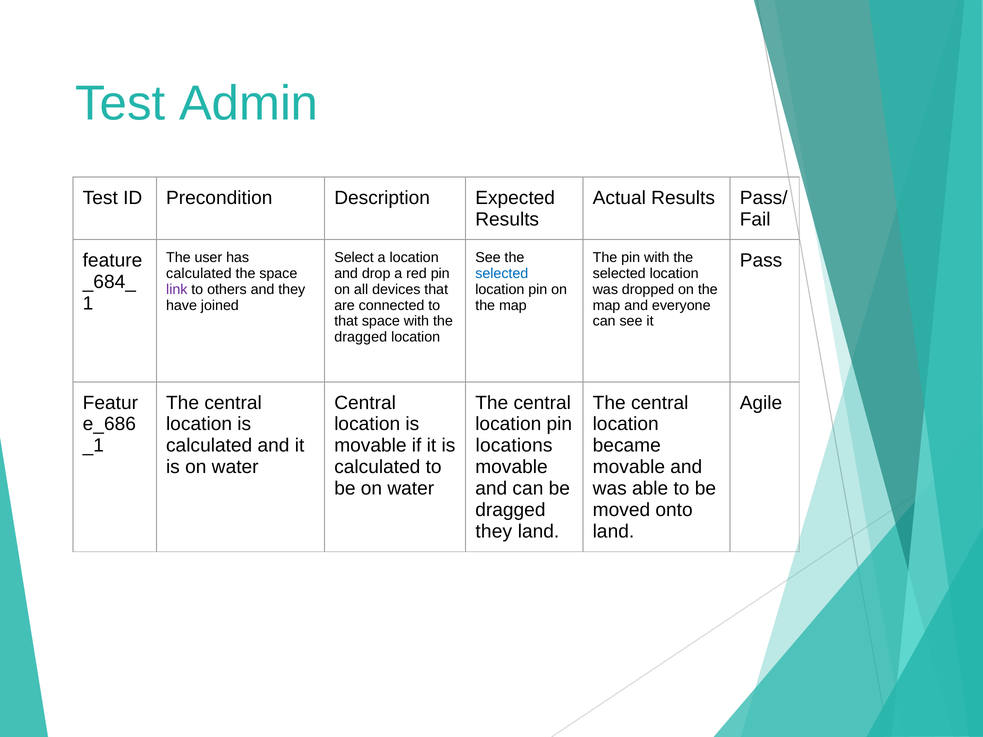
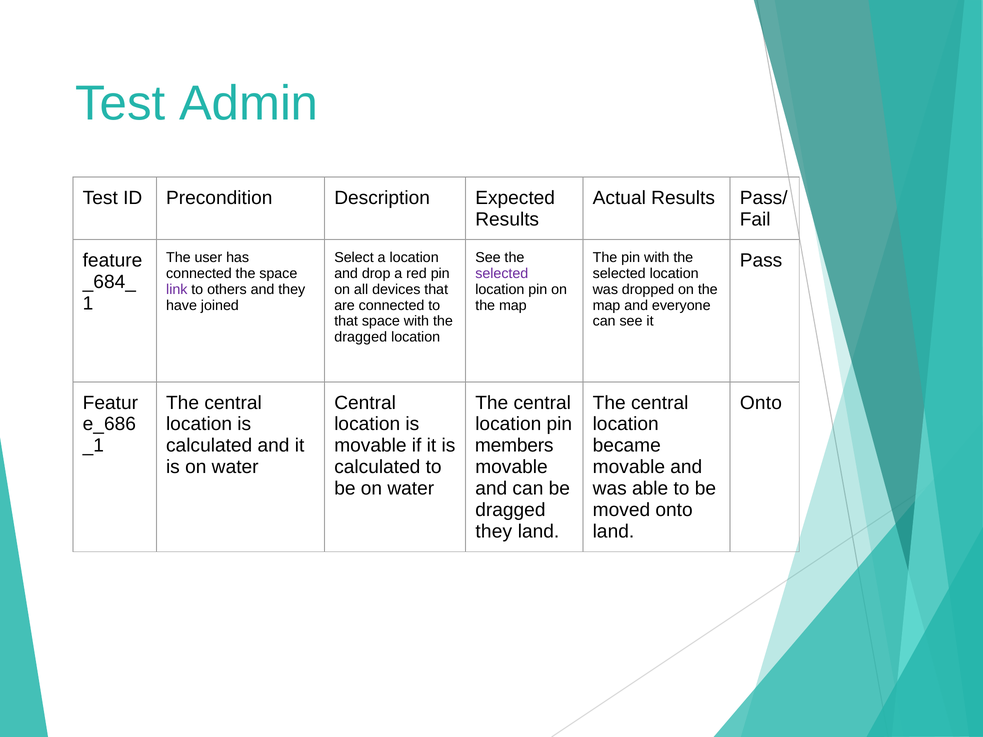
calculated: calculated -> connected (199, 274)
selected colour: blue -> purple (502, 274)
Agile: Agile -> Onto (761, 403)
locations: locations -> members (514, 446)
